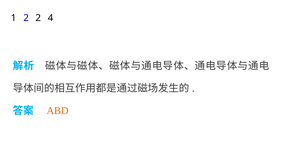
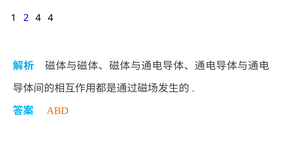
2 2: 2 -> 4 (38, 18)
